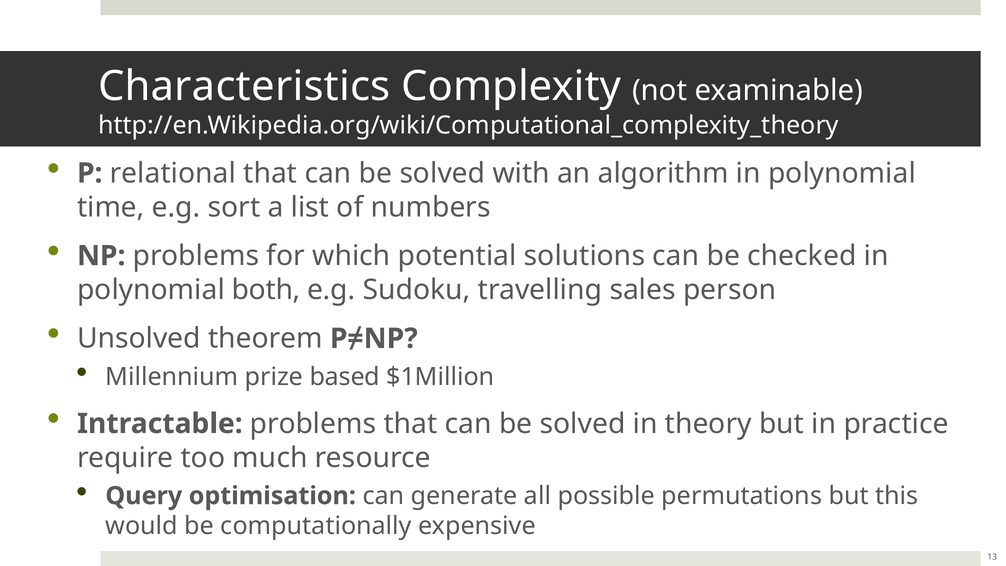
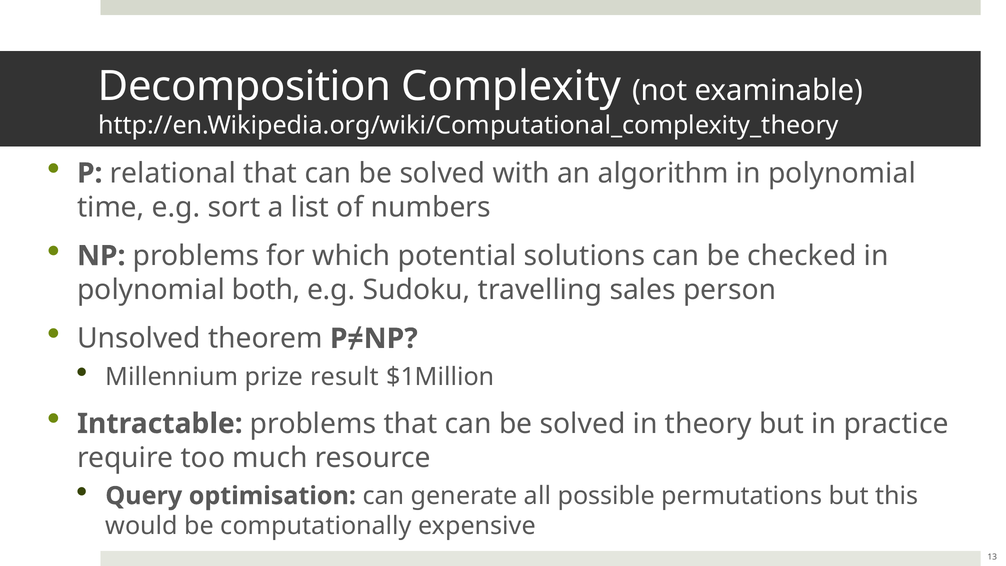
Characteristics: Characteristics -> Decomposition (245, 87)
based: based -> result (345, 377)
